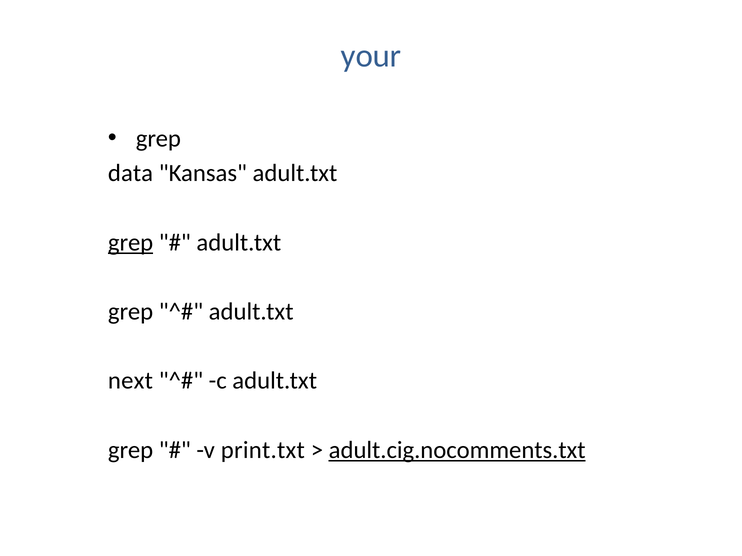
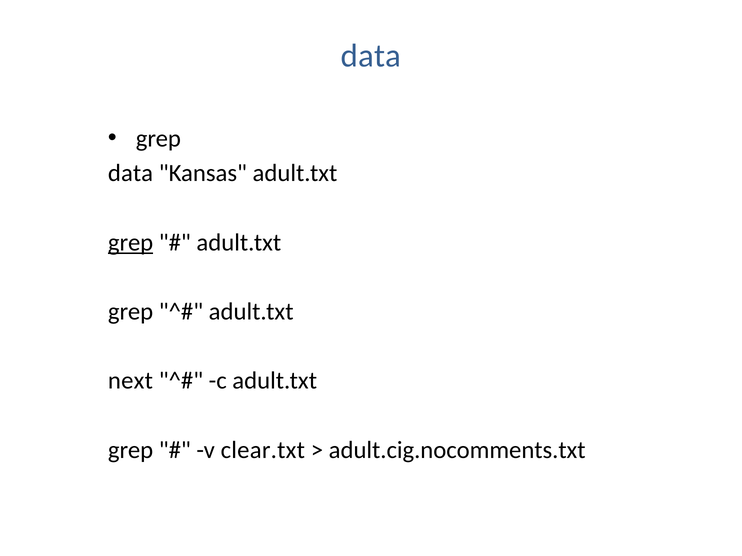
your: your -> data (371, 56)
print.txt: print.txt -> clear.txt (263, 450)
adult.cig.nocomments.txt underline: present -> none (457, 450)
